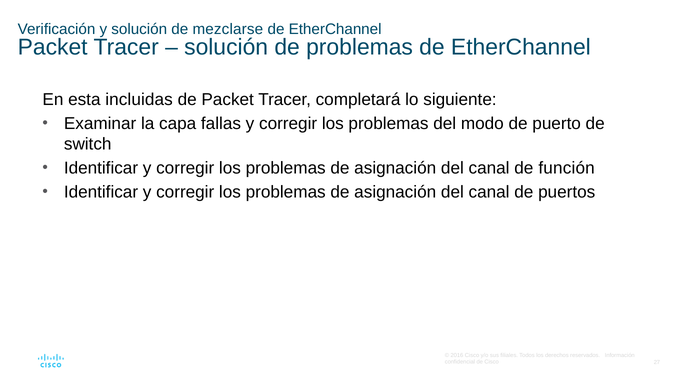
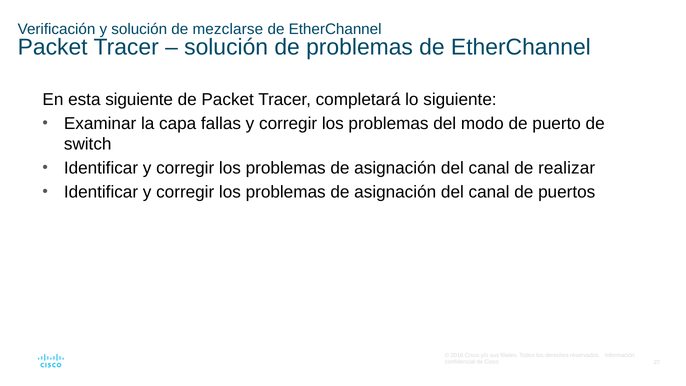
esta incluidas: incluidas -> siguiente (139, 99)
función: función -> realizar (567, 168)
